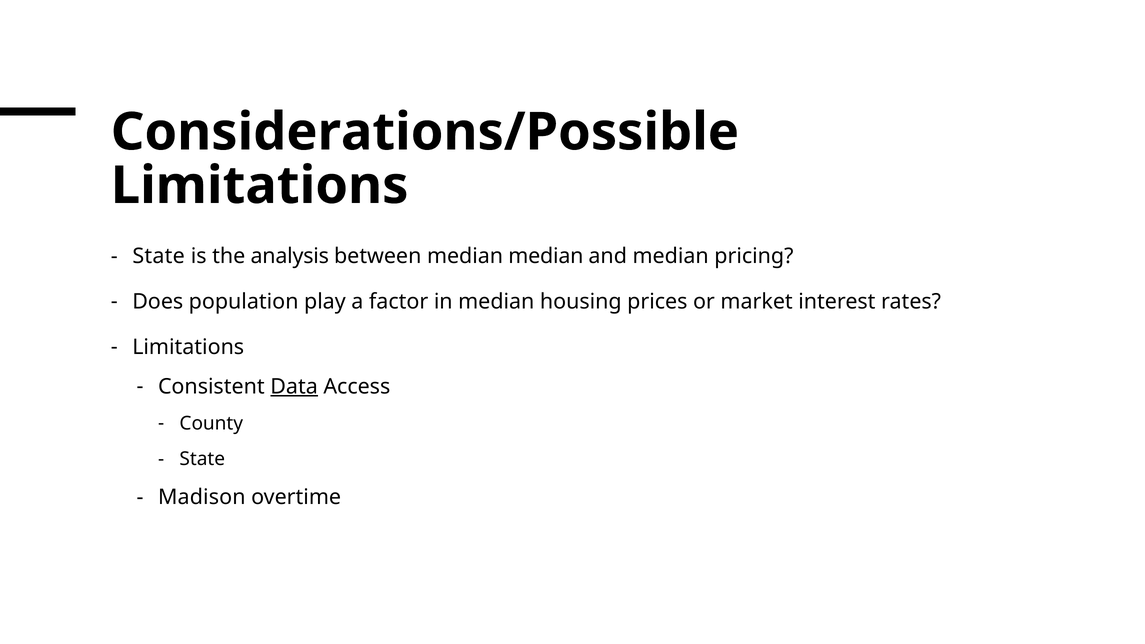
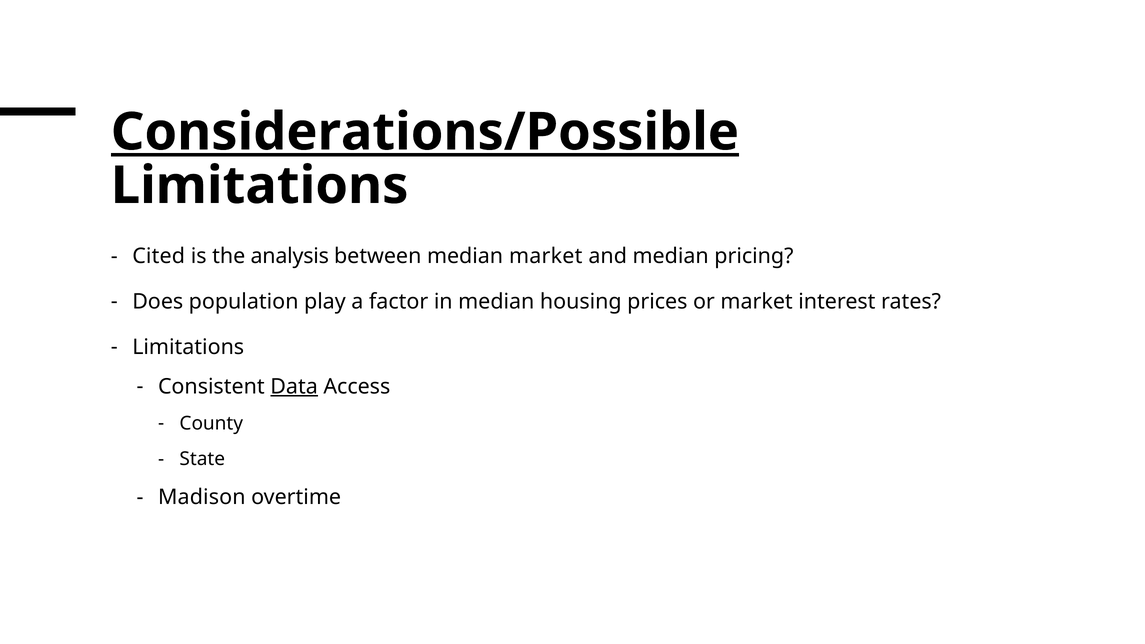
Considerations/Possible underline: none -> present (425, 132)
State: State -> Cited (159, 256)
median median: median -> market (546, 256)
